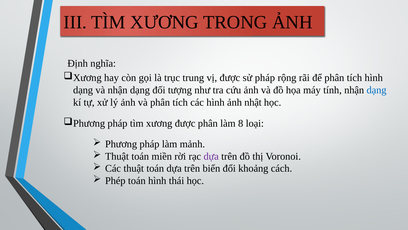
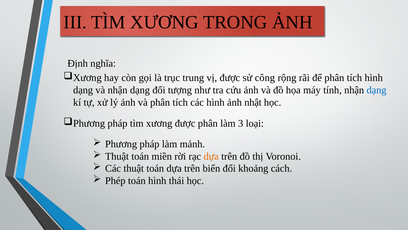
sử pháp: pháp -> công (265, 78)
8: 8 -> 3 (241, 123)
dựa colour: purple -> orange (211, 156)
